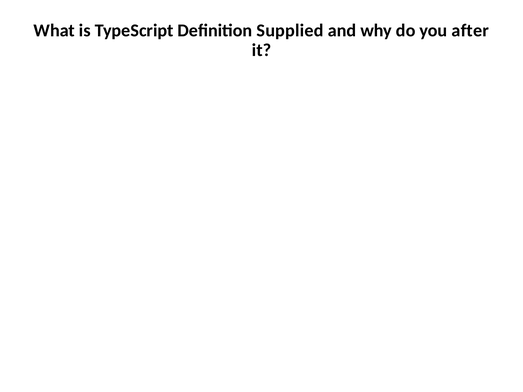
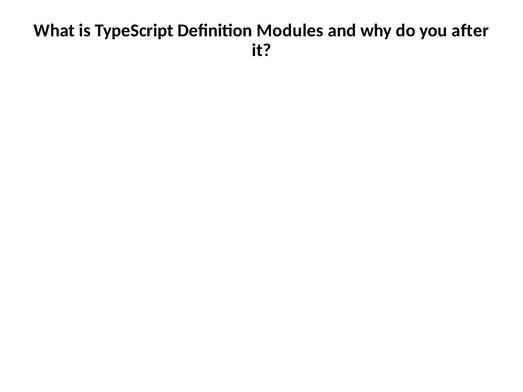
Supplied: Supplied -> Modules (290, 30)
